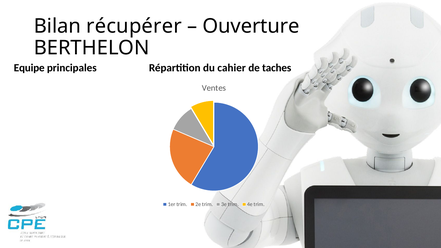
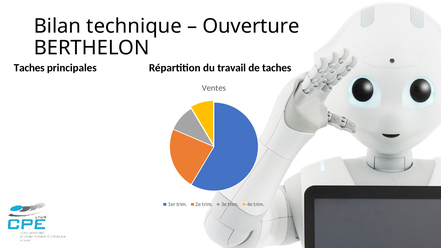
récupérer: récupérer -> technique (134, 26)
Equipe: Equipe -> Taches (29, 68)
cahier: cahier -> travail (232, 68)
